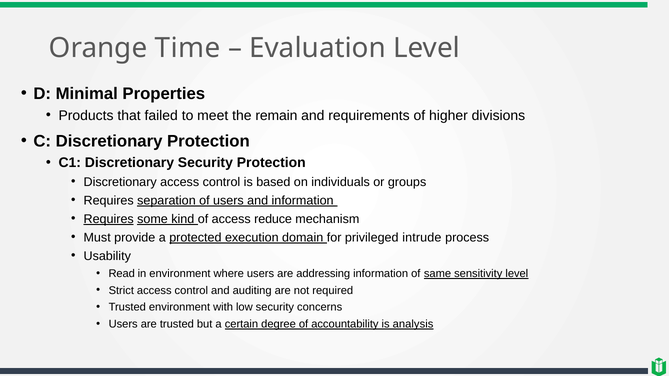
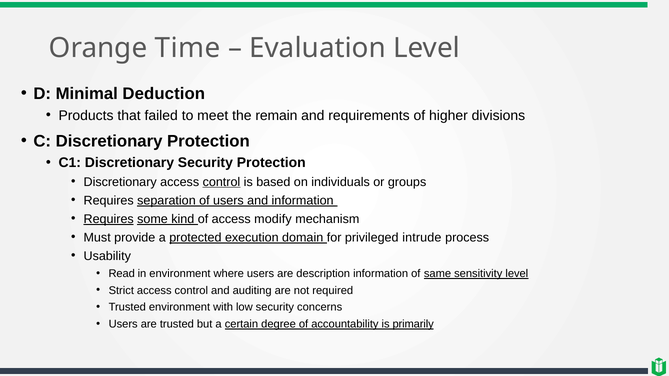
Properties: Properties -> Deduction (164, 94)
control underline: none -> present (221, 182)
reduce: reduce -> modify (273, 219)
addressing: addressing -> description (323, 274)
analysis: analysis -> primarily (413, 324)
